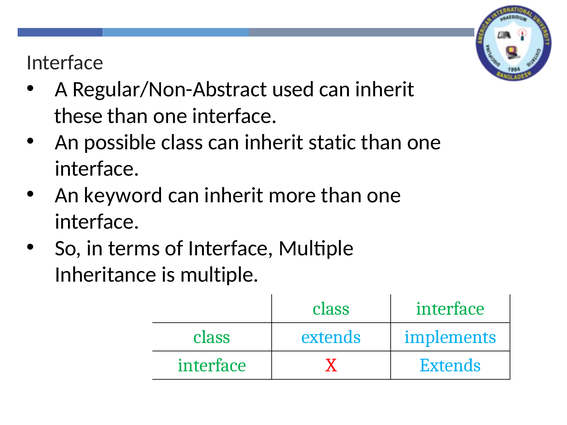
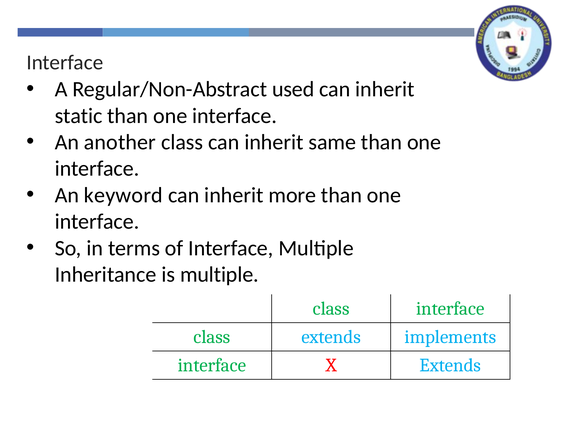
these: these -> static (79, 116)
possible: possible -> another (120, 142)
static: static -> same (332, 142)
